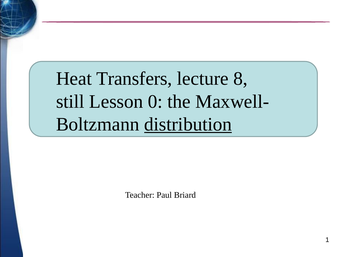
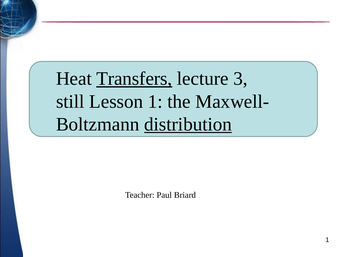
Transfers underline: none -> present (134, 79)
8: 8 -> 3 (241, 79)
Lesson 0: 0 -> 1 (155, 102)
